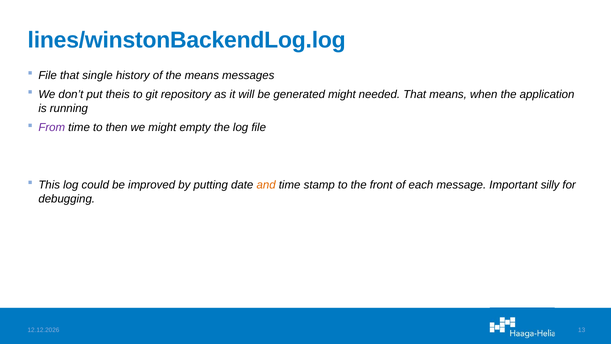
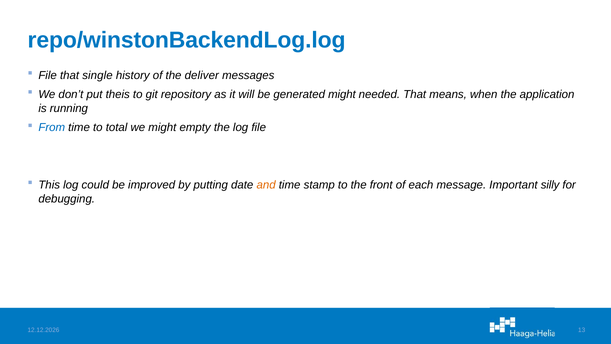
lines/winstonBackendLog.log: lines/winstonBackendLog.log -> repo/winstonBackendLog.log (187, 40)
the means: means -> deliver (202, 75)
From colour: purple -> blue (52, 128)
then: then -> total (117, 128)
